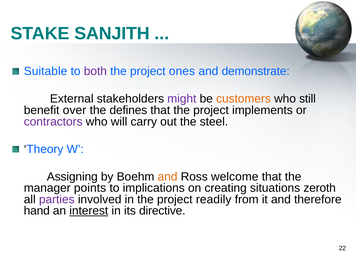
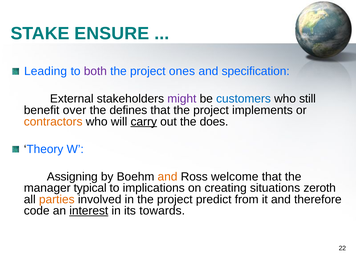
SANJITH: SANJITH -> ENSURE (112, 33)
Suitable: Suitable -> Leading (46, 71)
demonstrate: demonstrate -> specification (256, 71)
customers colour: orange -> blue (243, 99)
contractors colour: purple -> orange (53, 122)
carry underline: none -> present (144, 122)
steel: steel -> does (214, 122)
points: points -> typical (90, 188)
parties colour: purple -> orange (57, 199)
readily: readily -> predict (214, 199)
hand: hand -> code (37, 211)
directive: directive -> towards (162, 211)
